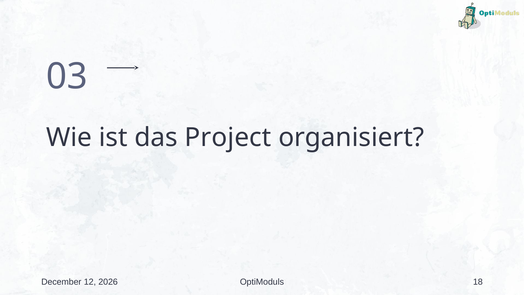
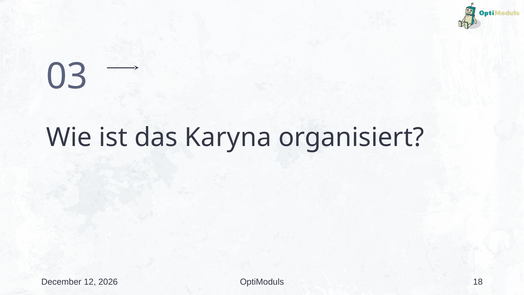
Project: Project -> Karyna (228, 138)
